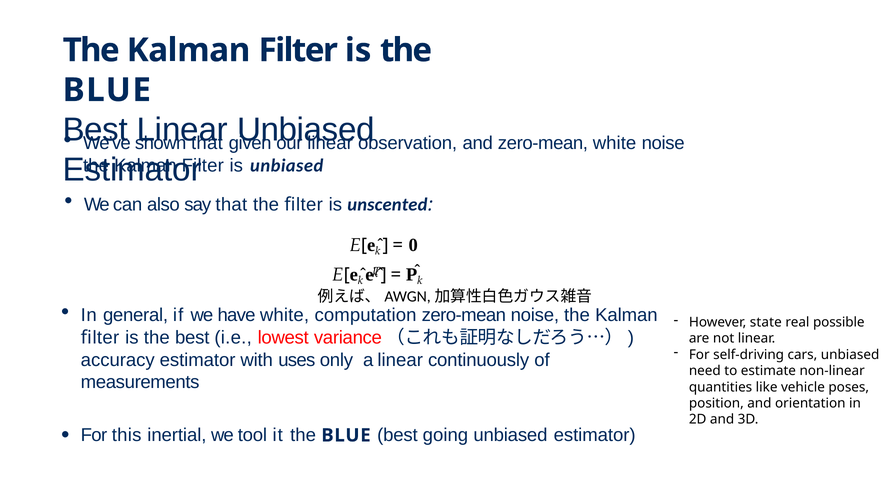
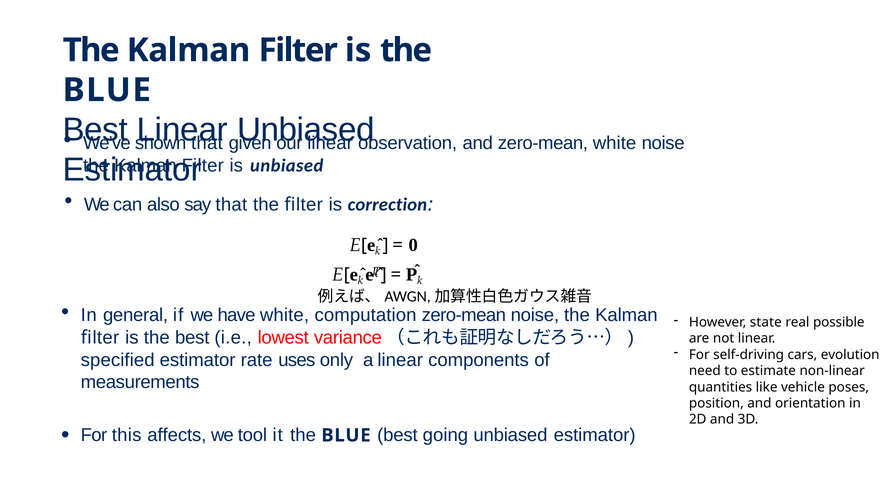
unscented: unscented -> correction (387, 205)
cars unbiased: unbiased -> evolution (850, 355)
accuracy: accuracy -> specified (118, 360)
with: with -> rate (257, 360)
continuously: continuously -> components (479, 360)
inertial: inertial -> affects (177, 436)
